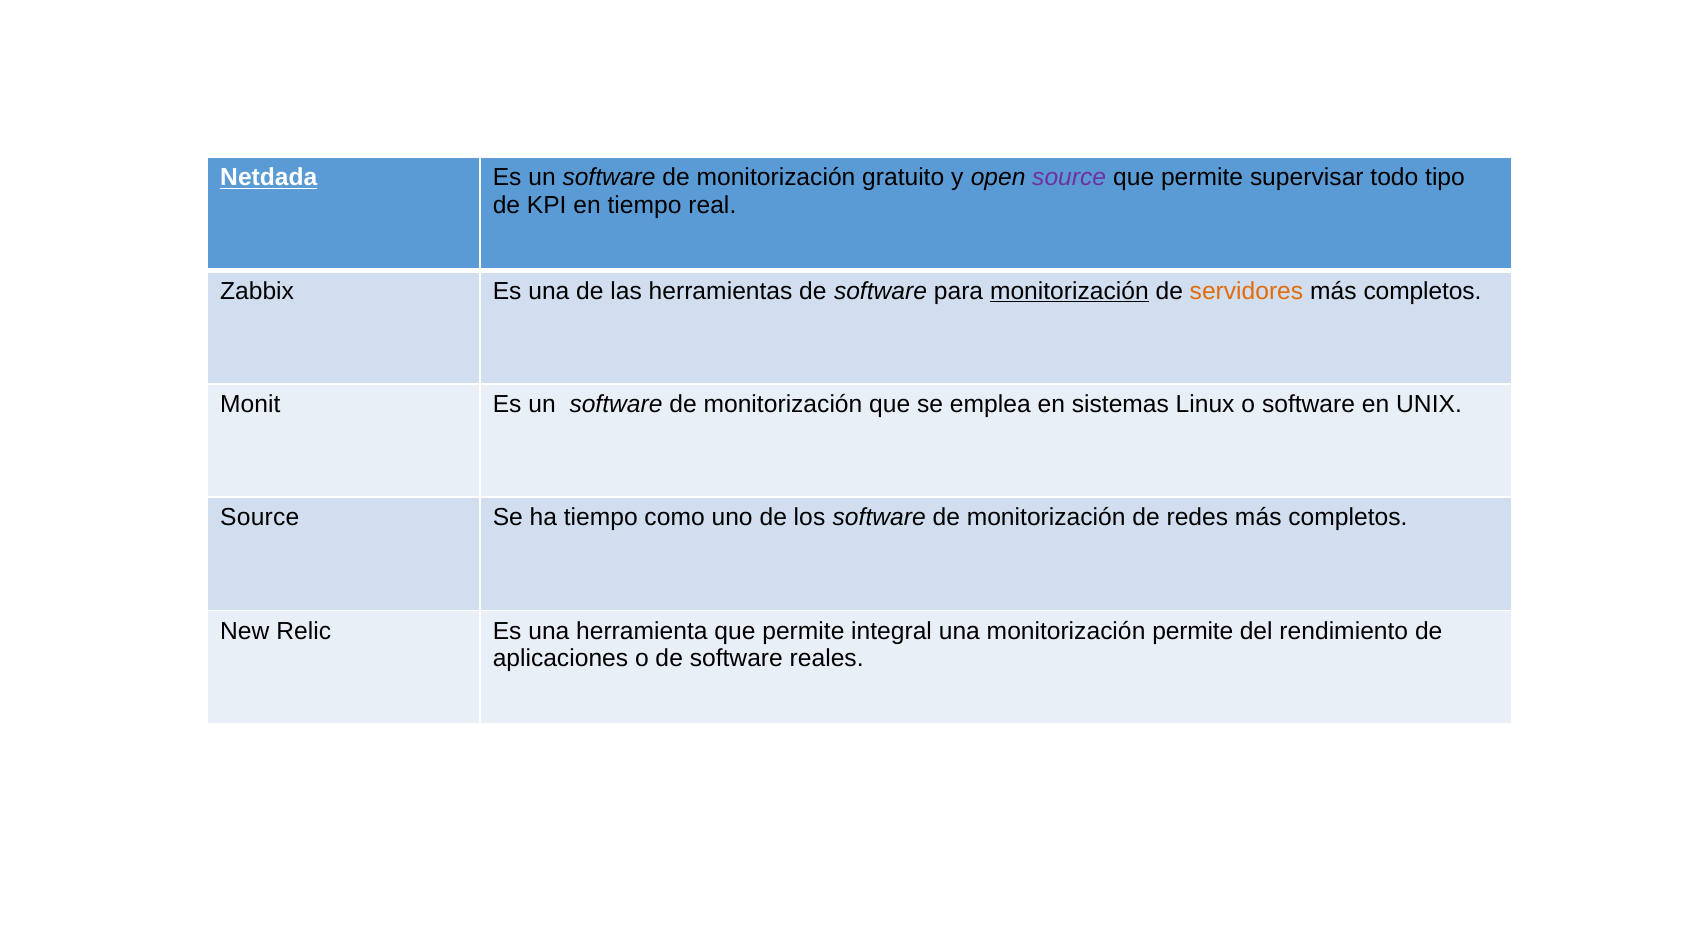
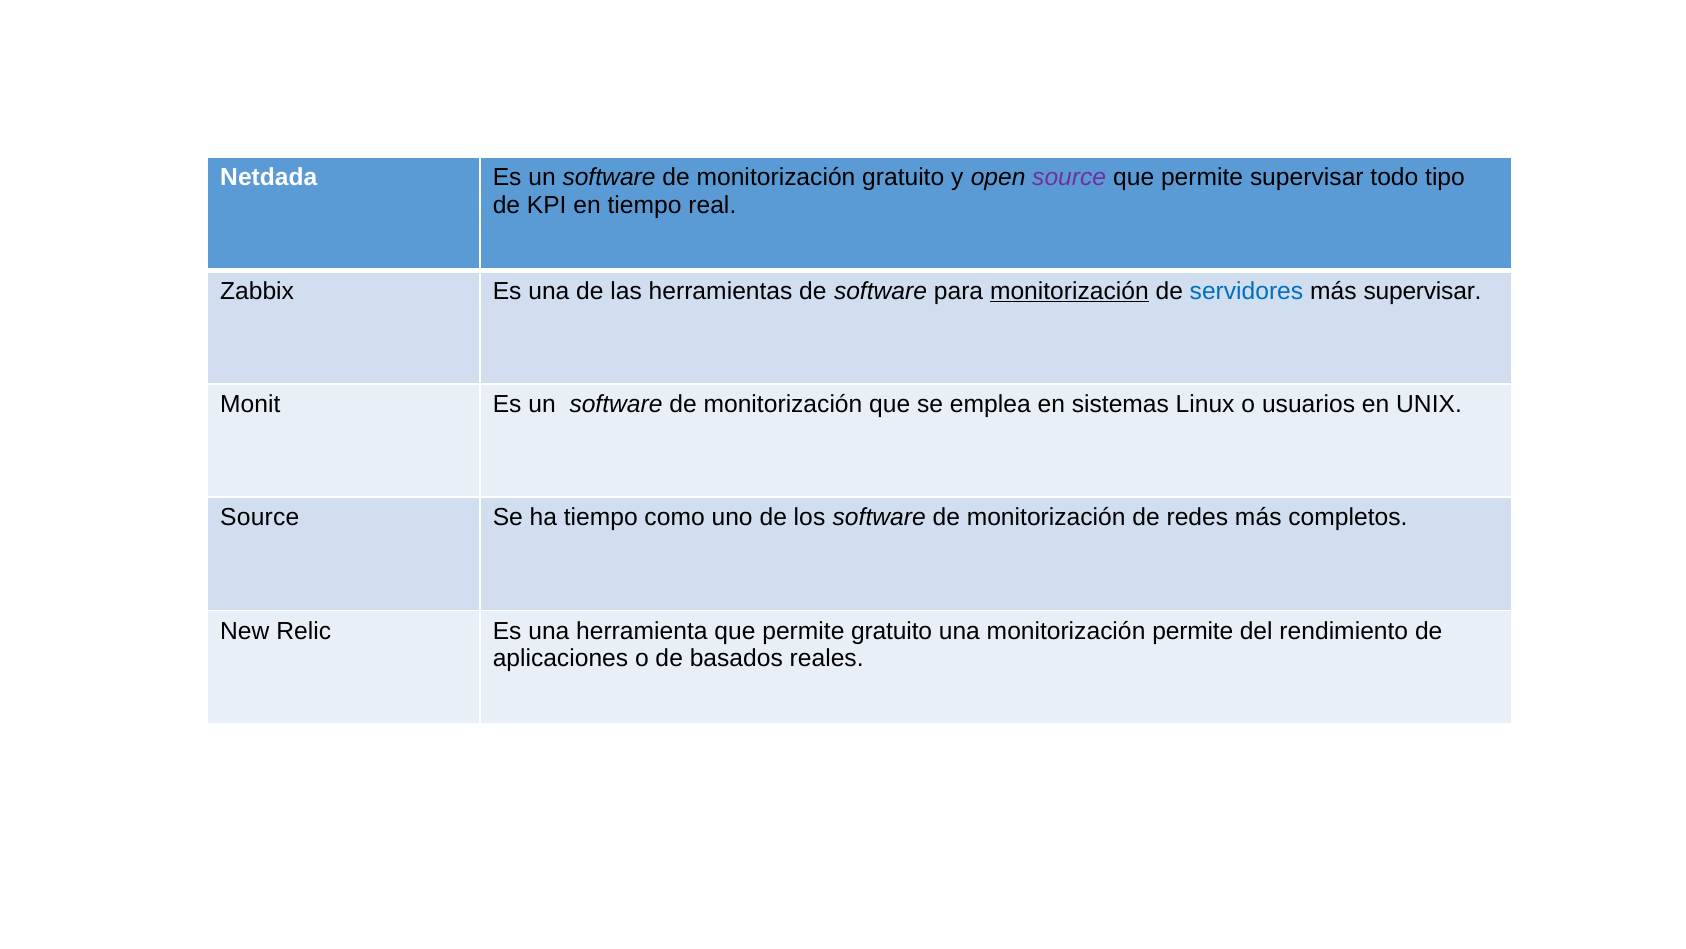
Netdada underline: present -> none (269, 178)
servidores colour: orange -> blue (1246, 291)
completos: completos -> supervisar (1423, 291)
o software: software -> usuarios (1309, 404)
permite integral: integral -> gratuito (892, 631)
o de software: software -> basados (736, 658)
